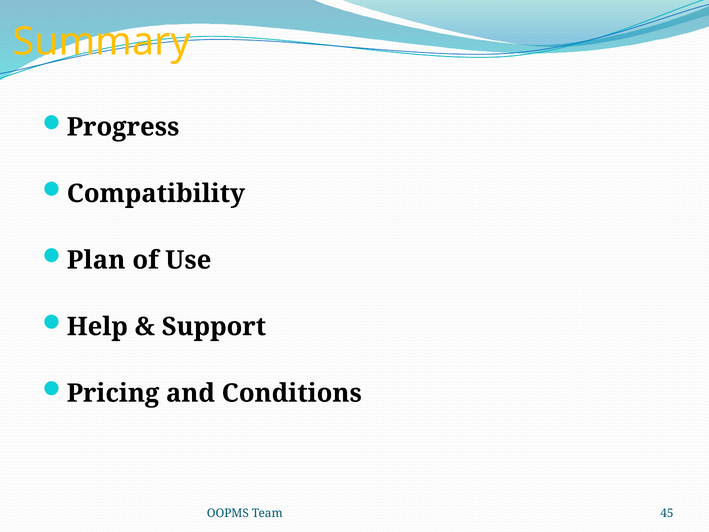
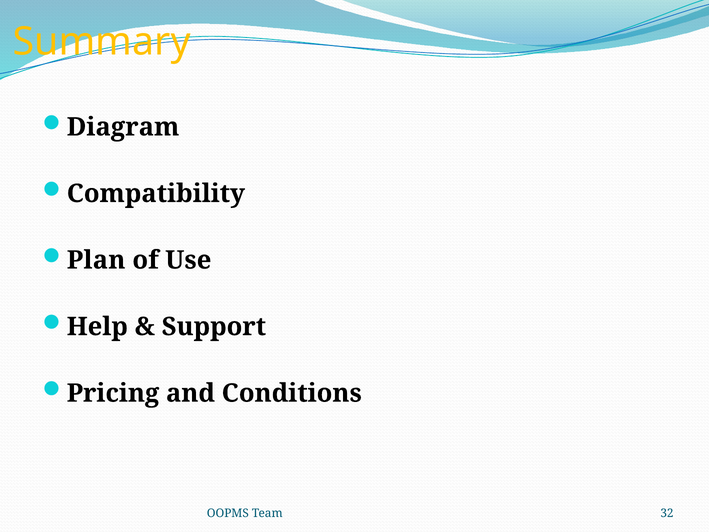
Progress: Progress -> Diagram (123, 127)
45: 45 -> 32 (667, 513)
